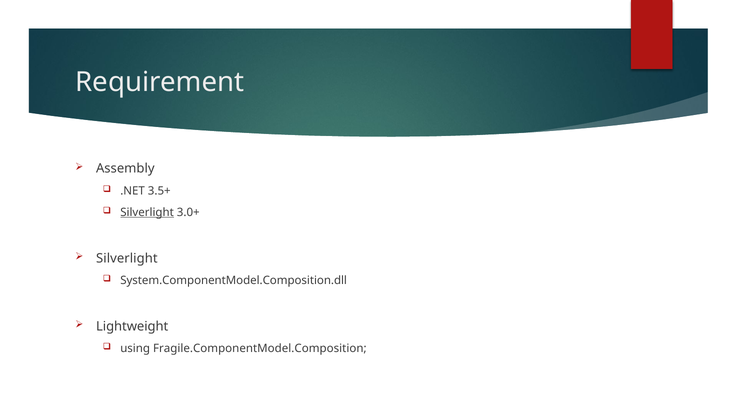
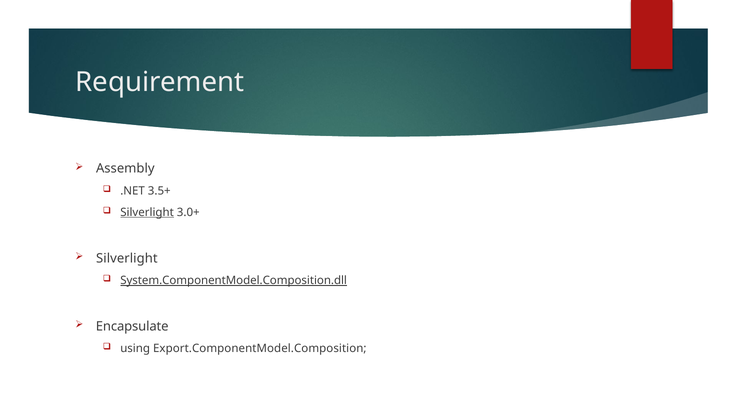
System.ComponentModel.Composition.dll underline: none -> present (234, 281)
Lightweight: Lightweight -> Encapsulate (132, 327)
Fragile.ComponentModel.Composition: Fragile.ComponentModel.Composition -> Export.ComponentModel.Composition (260, 349)
